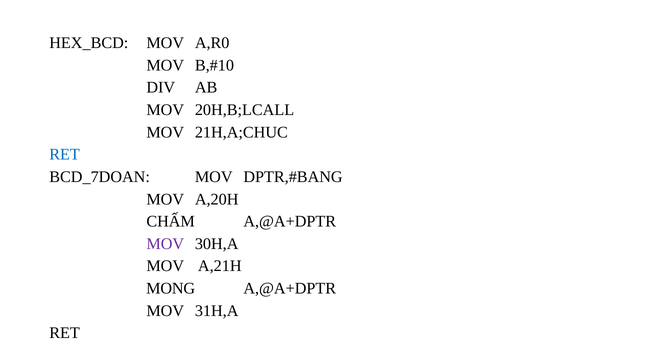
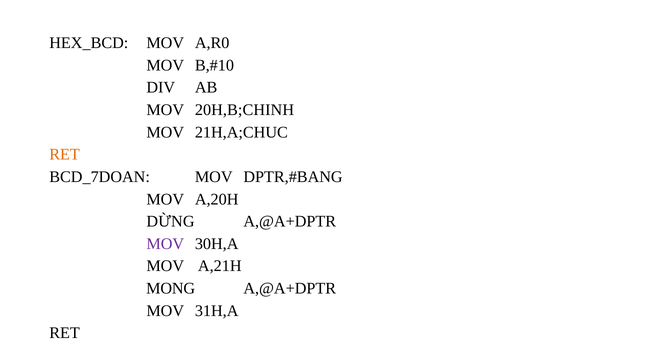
20H,B;LCALL: 20H,B;LCALL -> 20H,B;CHINH (244, 110)
RET colour: blue -> orange (65, 155)
CHẤM: CHẤM -> DỪNG (171, 221)
